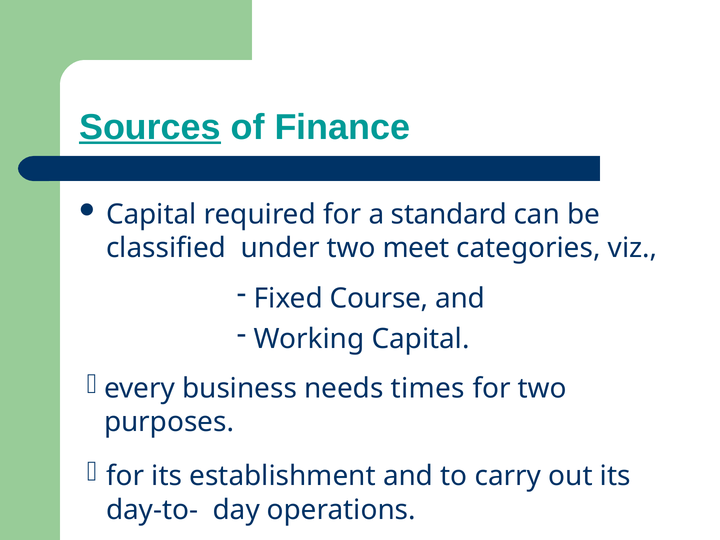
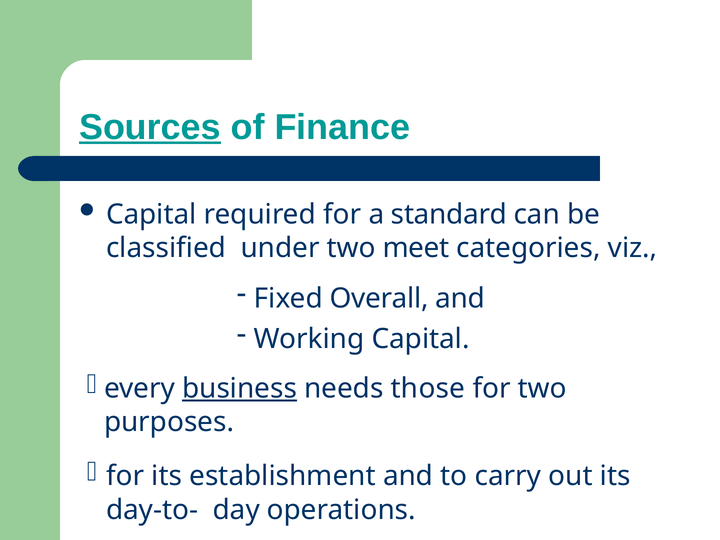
Course: Course -> Overall (379, 298)
business underline: none -> present (240, 389)
times: times -> those (428, 389)
